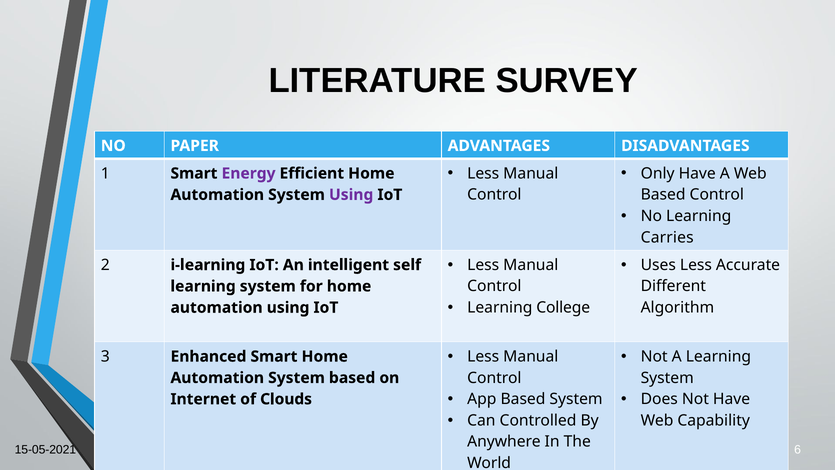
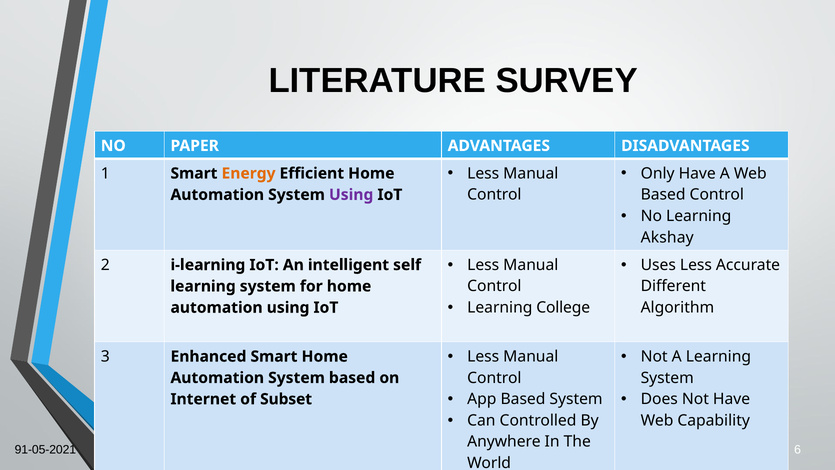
Energy colour: purple -> orange (249, 173)
Carries: Carries -> Akshay (667, 237)
Clouds: Clouds -> Subset (286, 399)
15-05-2021: 15-05-2021 -> 91-05-2021 (45, 449)
